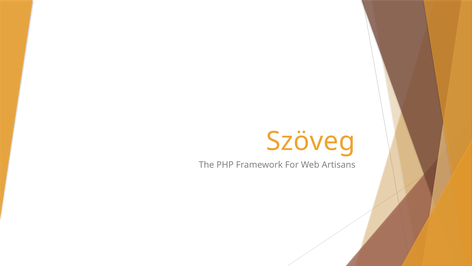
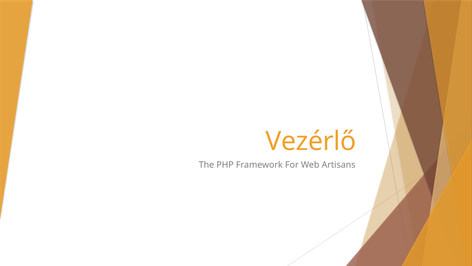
Szöveg: Szöveg -> Vezérlő (311, 141)
